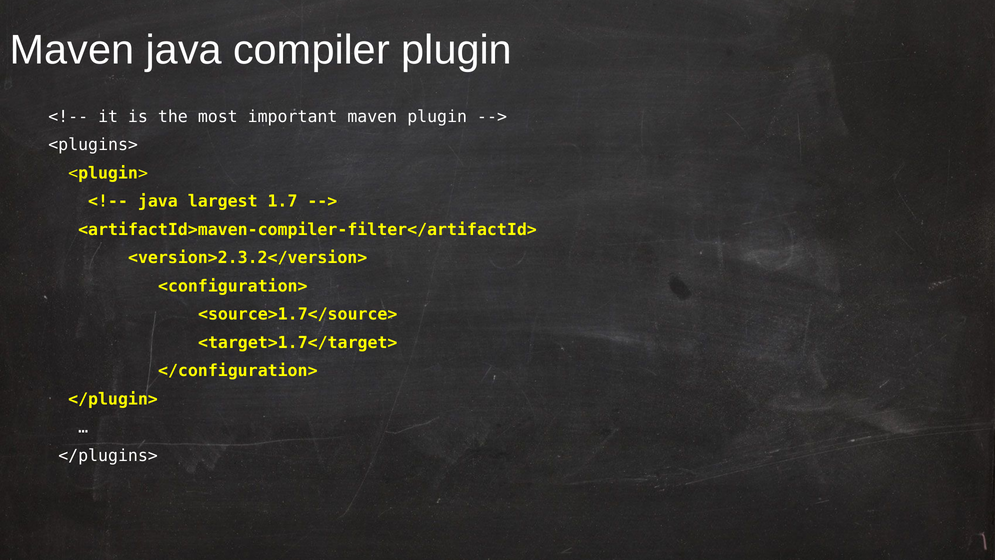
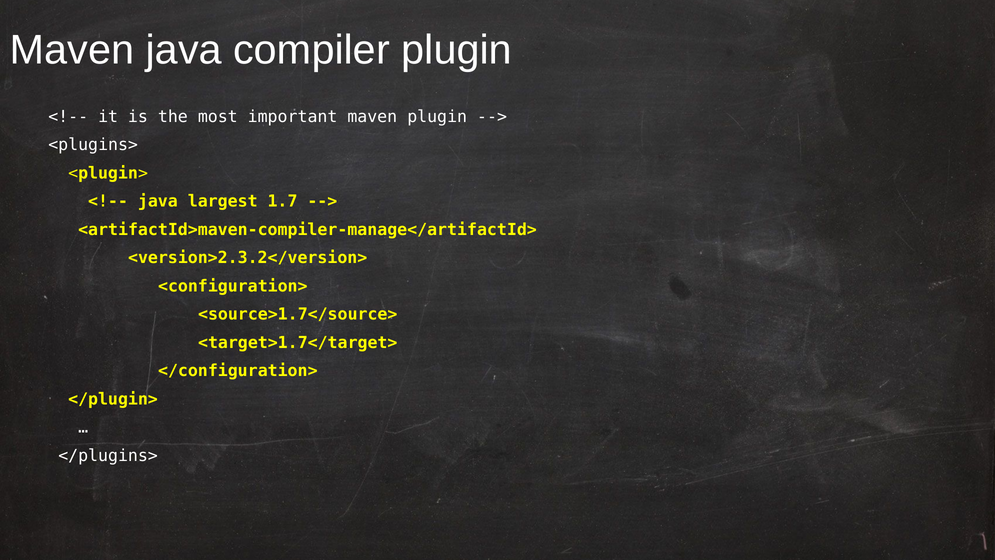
<artifactId>maven-compiler-filter</artifactId>: <artifactId>maven-compiler-filter</artifactId> -> <artifactId>maven-compiler-manage</artifactId> (307, 229)
